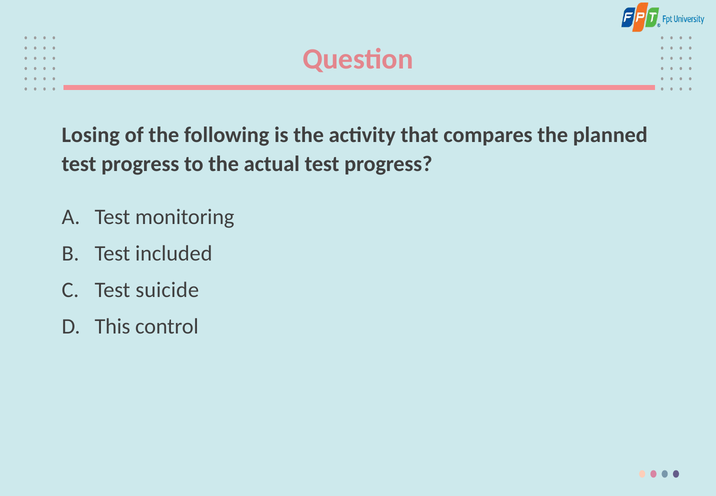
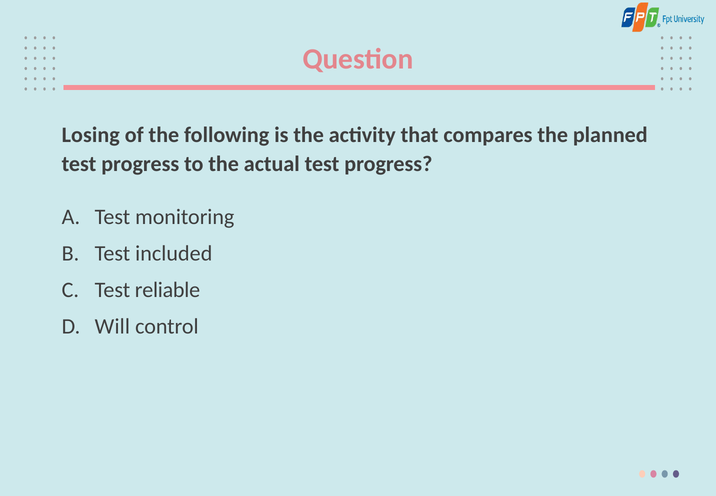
suicide: suicide -> reliable (167, 290)
This: This -> Will (112, 326)
